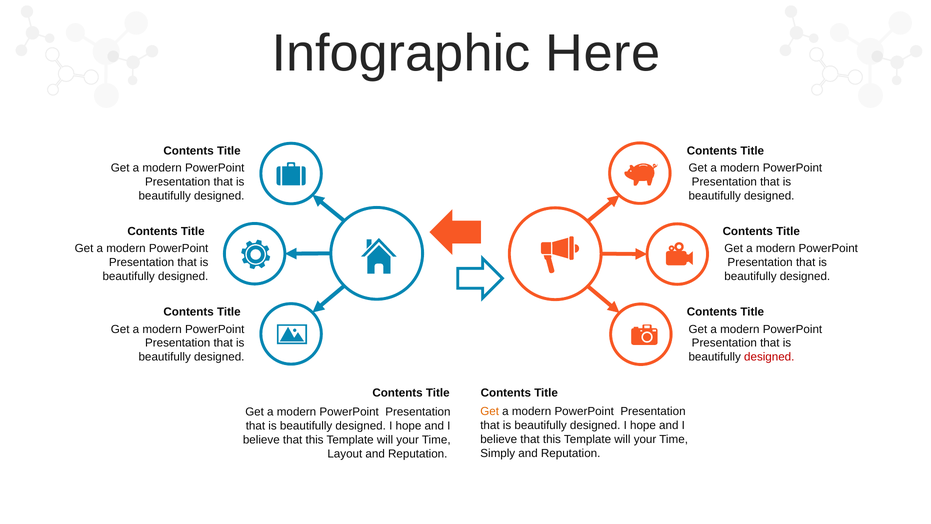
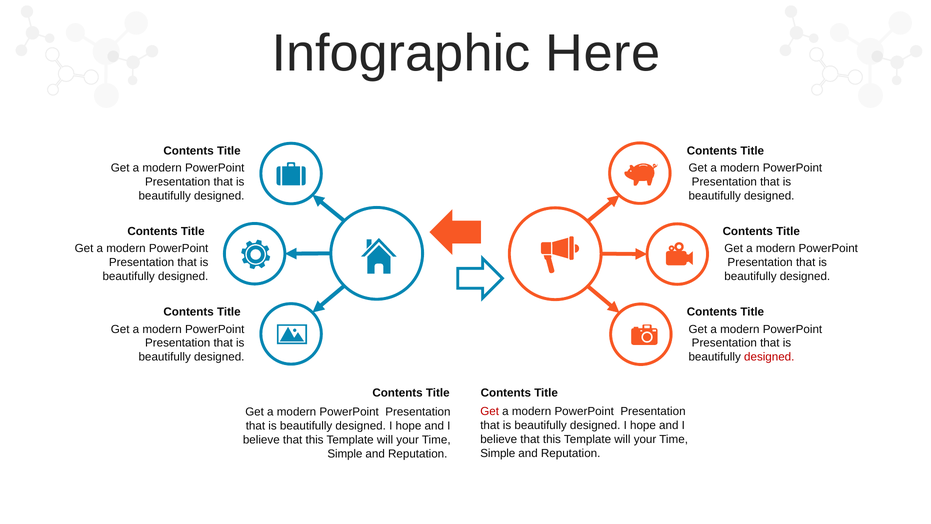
Get colour: orange -> red (490, 411)
Simply: Simply -> Simple (498, 453)
Layout: Layout -> Simple (345, 453)
